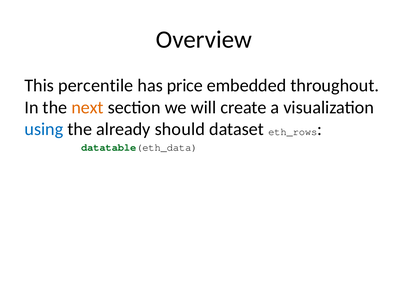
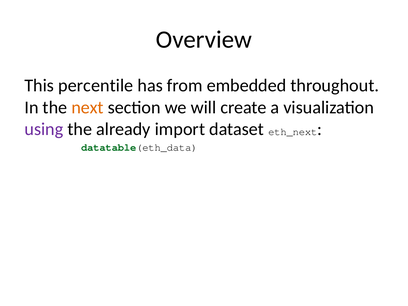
price: price -> from (185, 86)
using colour: blue -> purple (44, 129)
should: should -> import (180, 129)
eth_rows: eth_rows -> eth_next (293, 132)
